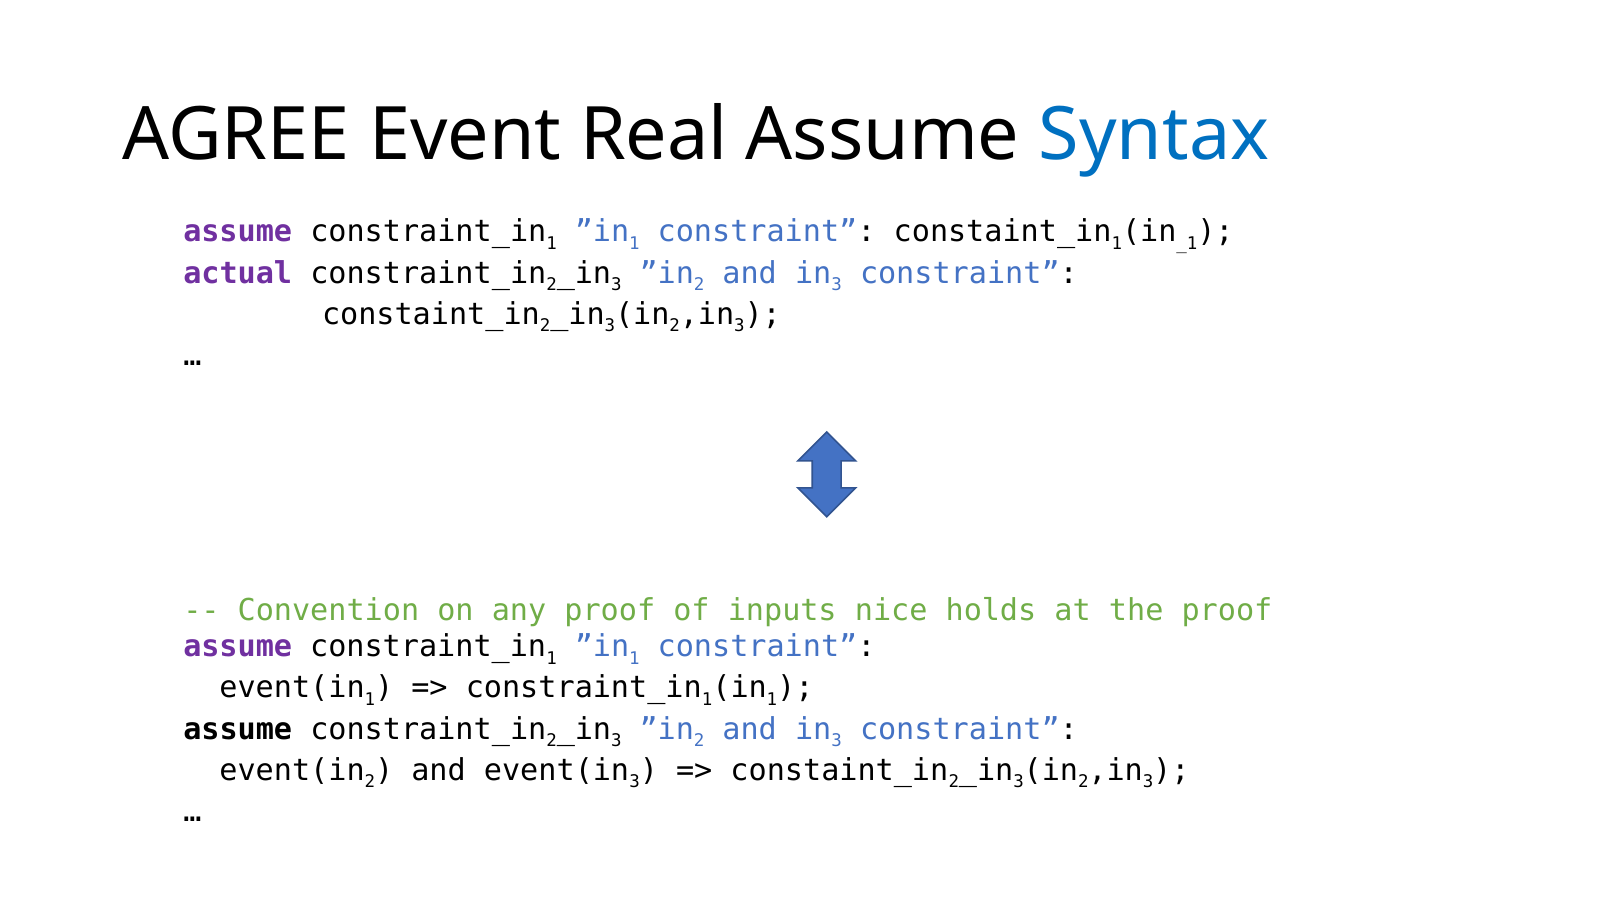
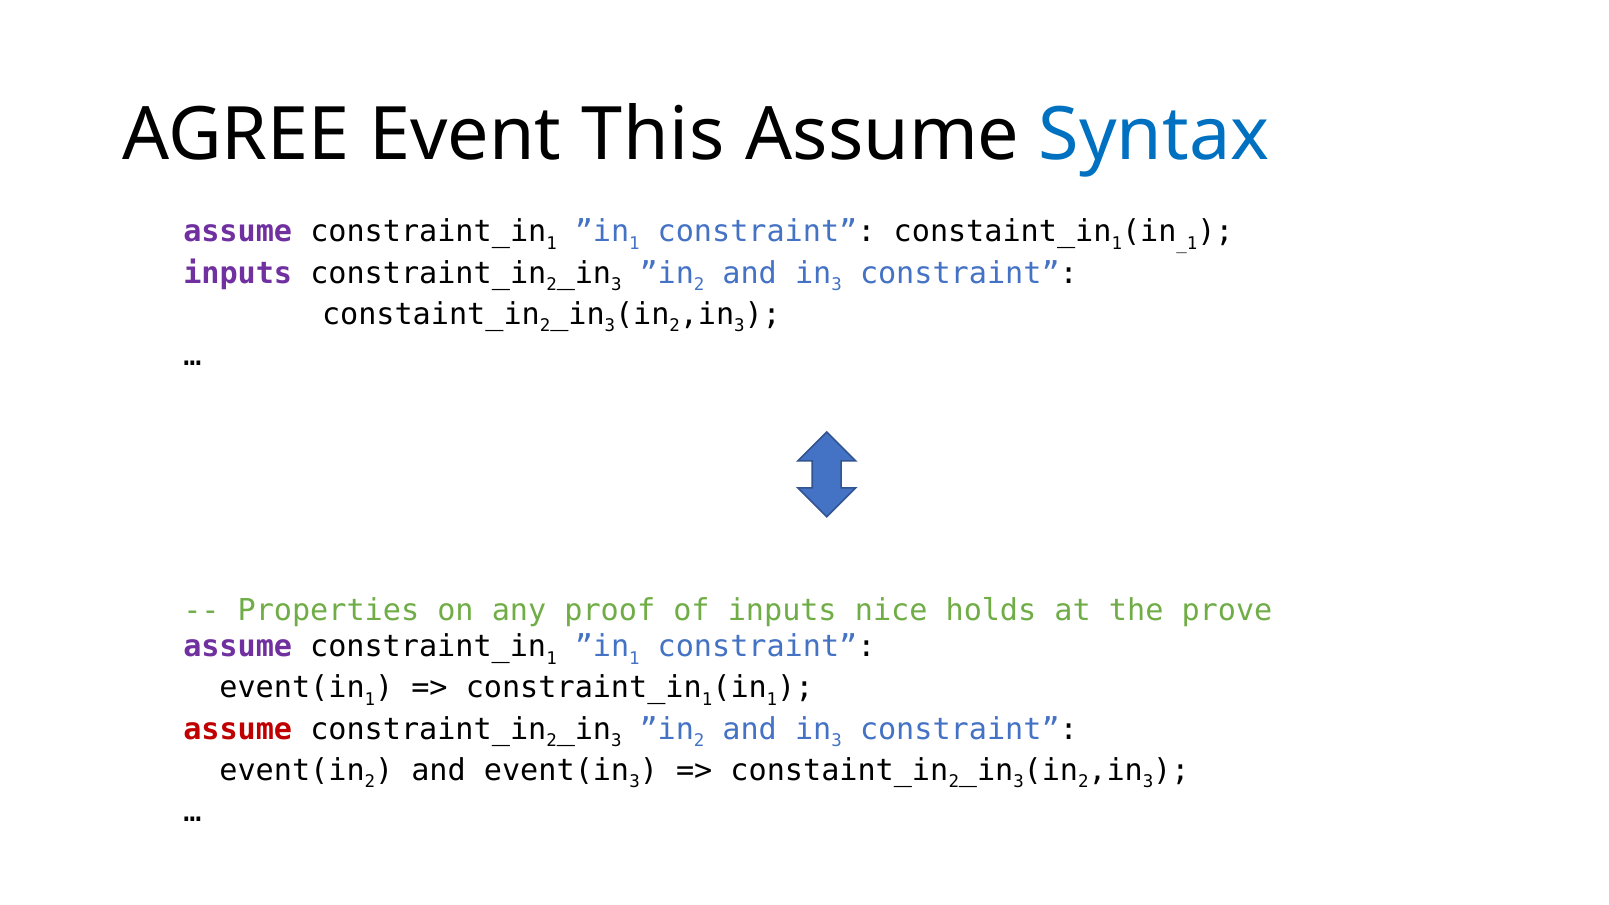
Real: Real -> This (653, 135)
actual: actual -> inputs (238, 273)
Convention: Convention -> Properties (328, 611)
the proof: proof -> prove (1227, 611)
assume colour: black -> red (238, 729)
